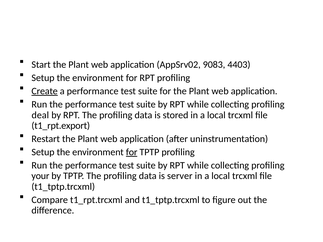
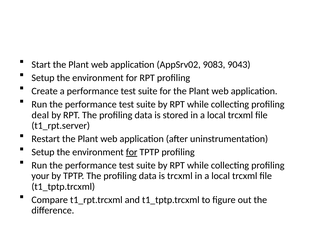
4403: 4403 -> 9043 (239, 65)
Create underline: present -> none (45, 91)
t1_rpt.export: t1_rpt.export -> t1_rpt.server (61, 126)
is server: server -> trcxml (180, 176)
